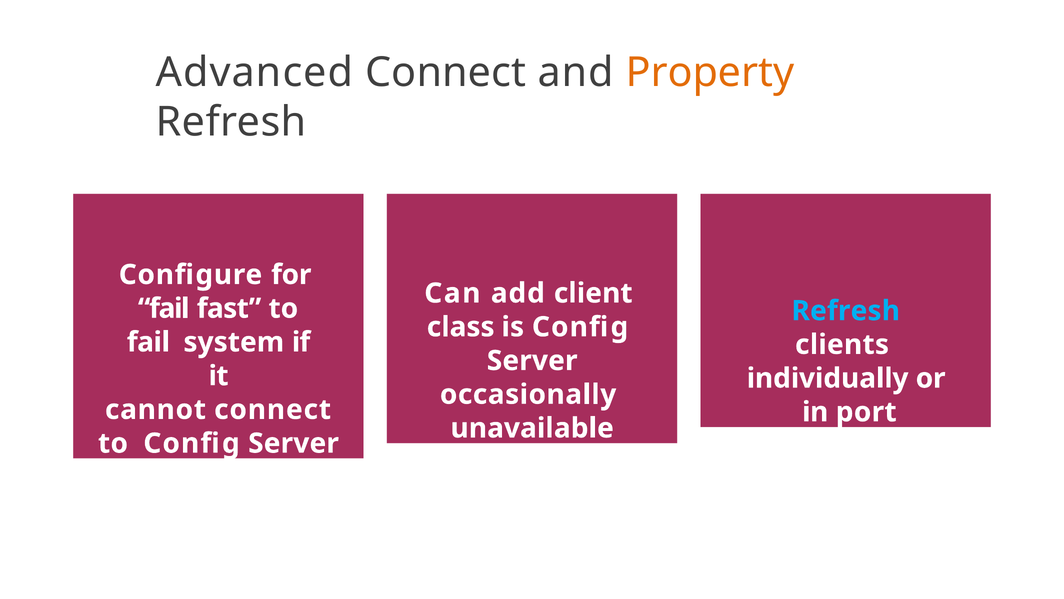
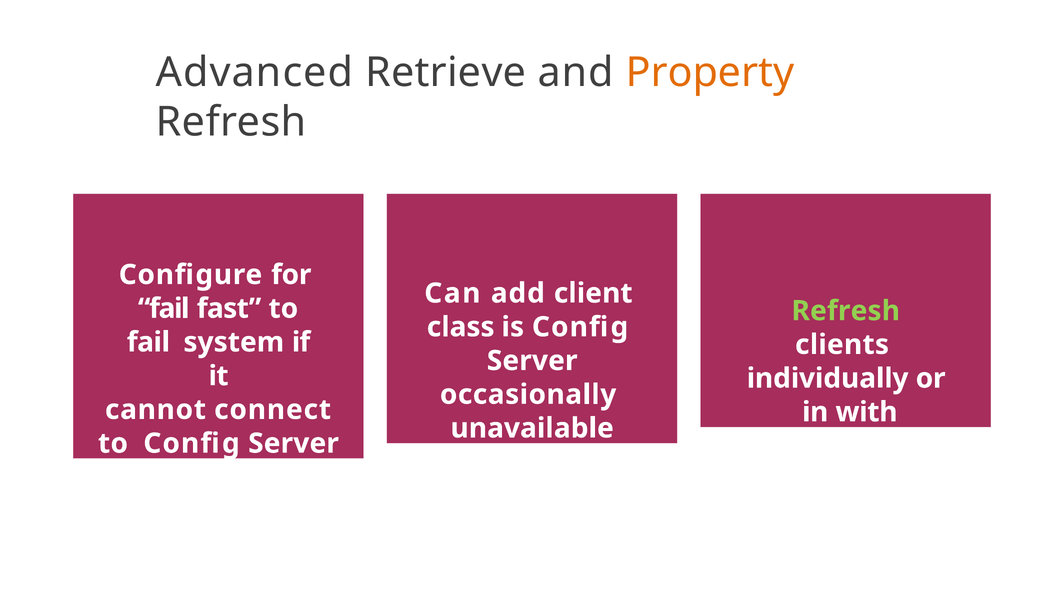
Advanced Connect: Connect -> Retrieve (446, 72)
Refresh colour: light blue -> light green (846, 311)
port: port -> with (866, 412)
